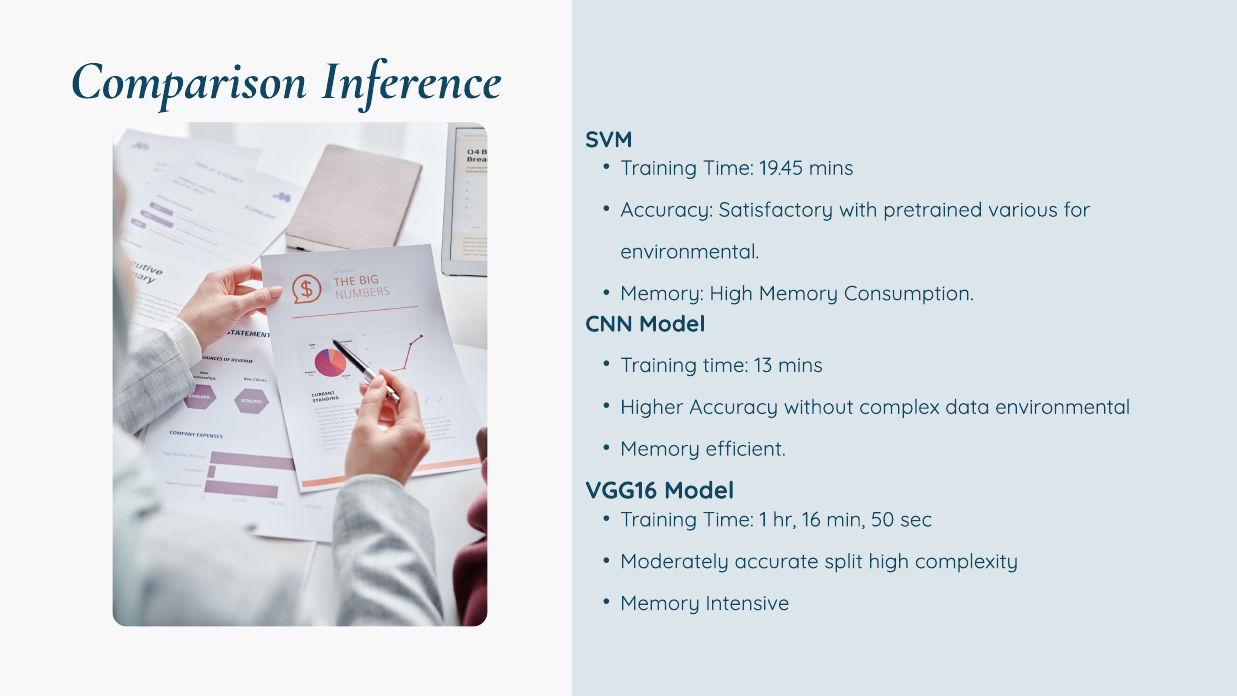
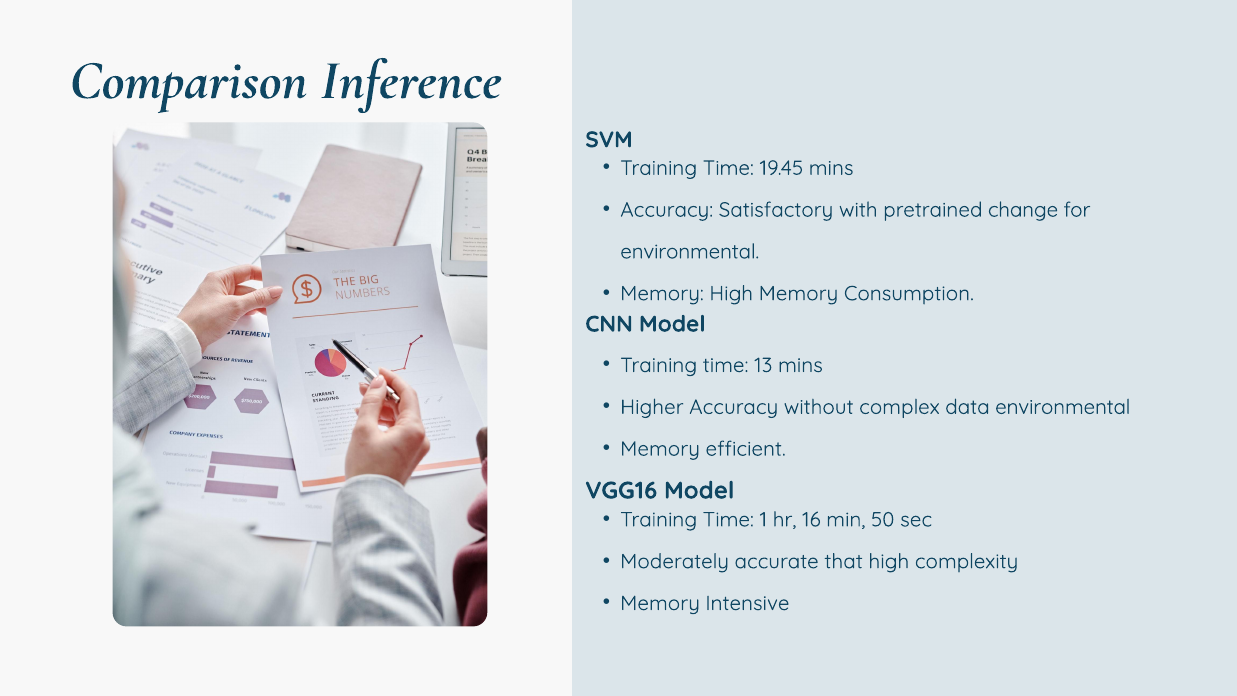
various: various -> change (1023, 210)
split: split -> that (844, 561)
